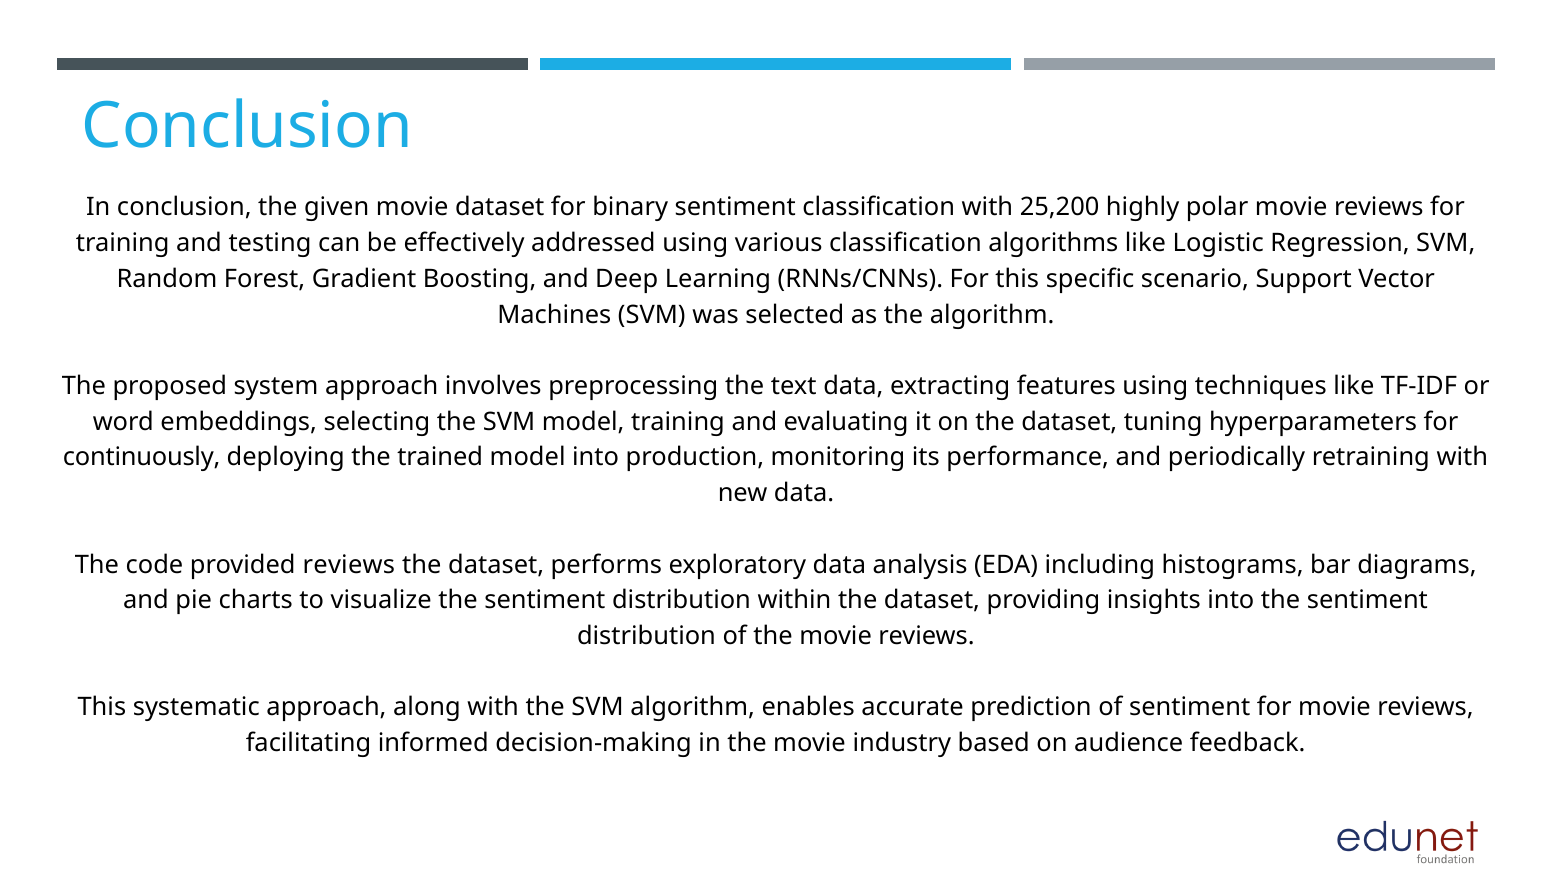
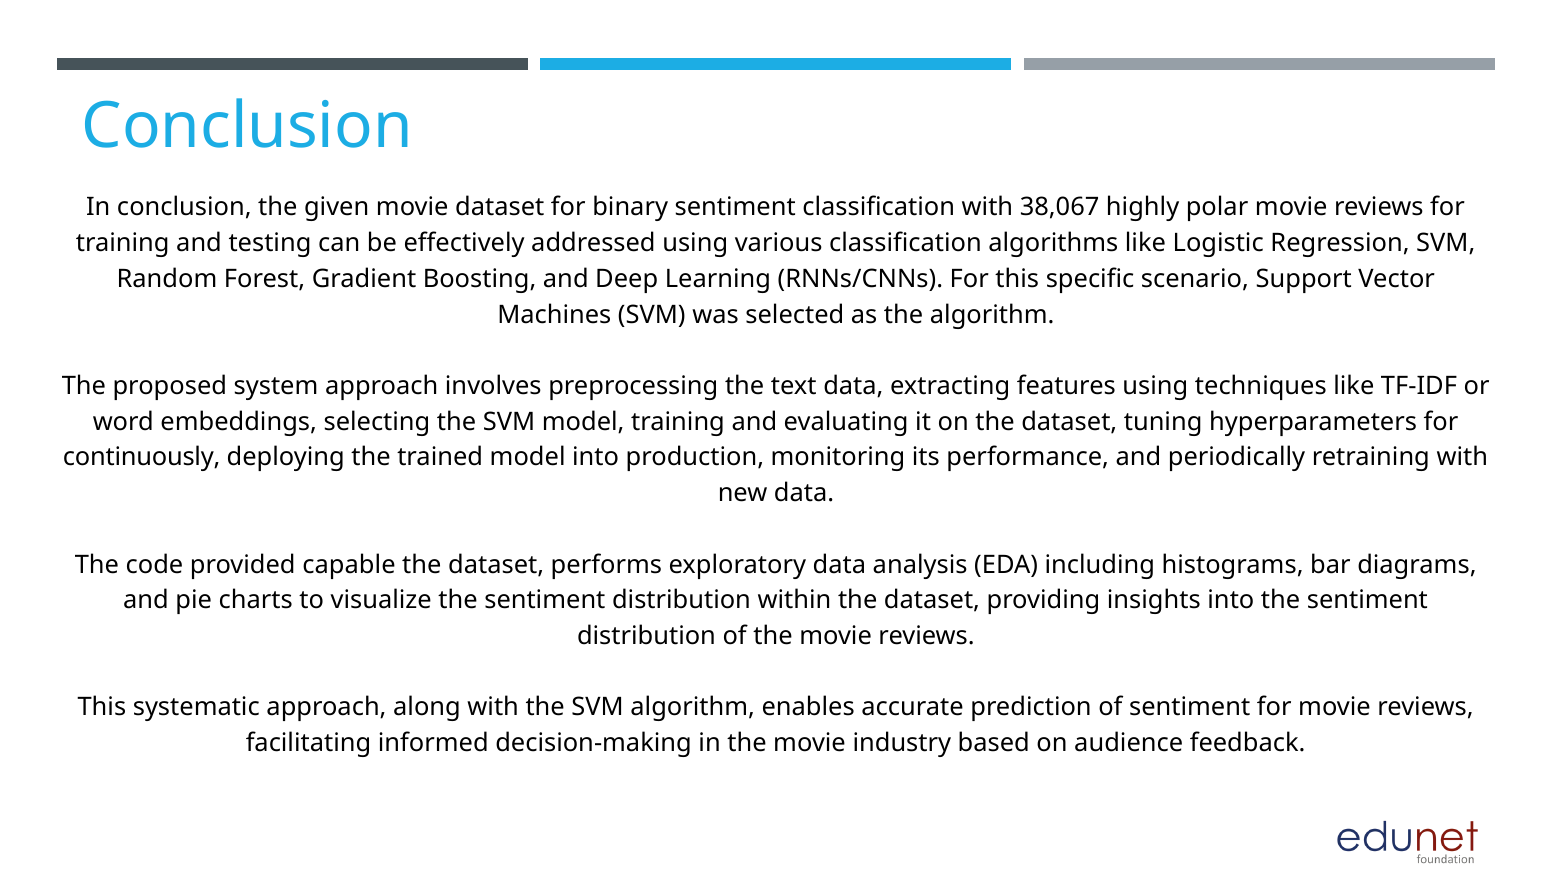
25,200: 25,200 -> 38,067 (1060, 208)
provided reviews: reviews -> capable (349, 565)
